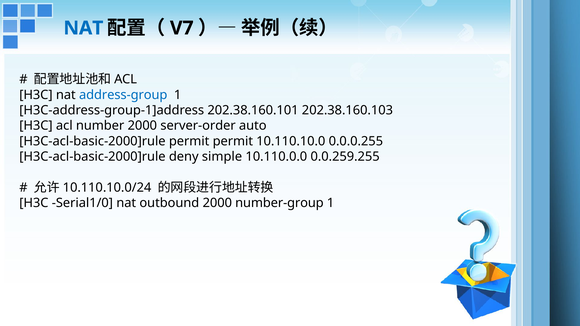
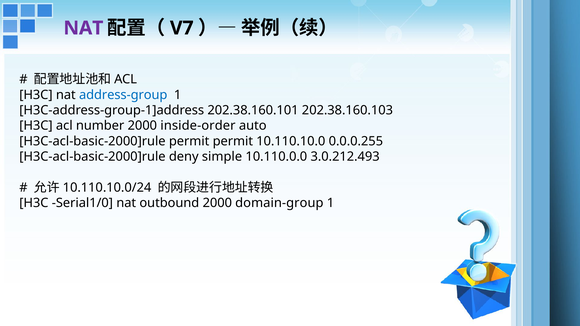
NAT colour: blue -> purple (83, 28)
server-order: server-order -> inside-order (198, 126)
0.0.259.255: 0.0.259.255 -> 3.0.212.493 (345, 157)
number-group: number-group -> domain-group (279, 203)
